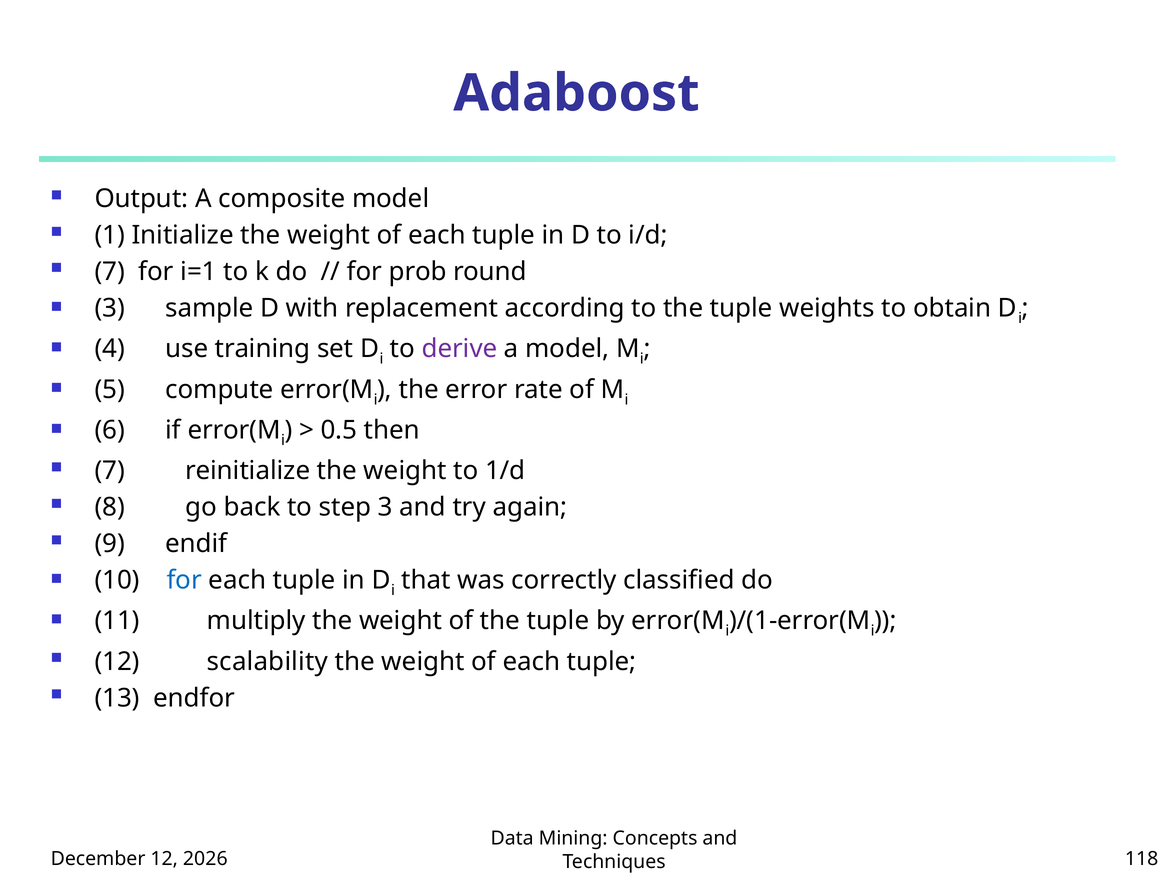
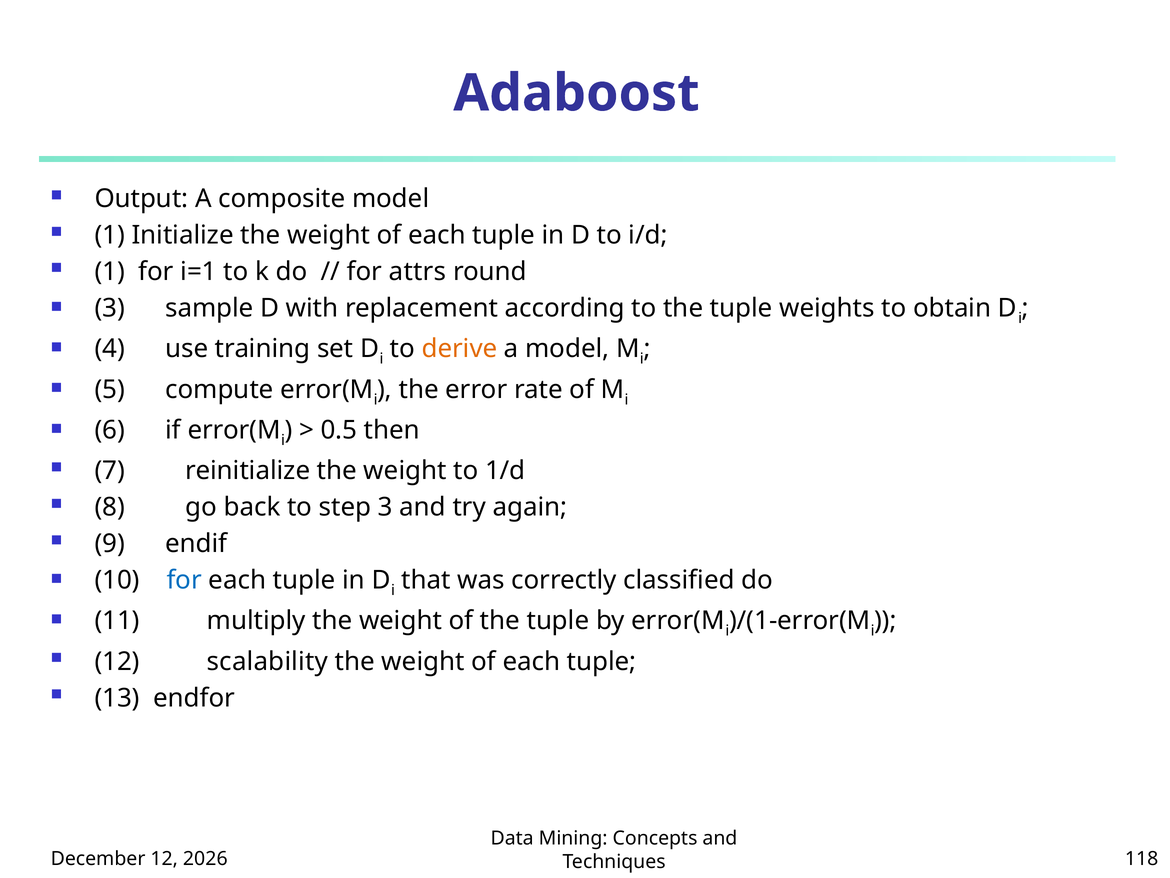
7: 7 -> 1 (110, 272)
prob: prob -> attrs (417, 272)
derive colour: purple -> orange (459, 349)
